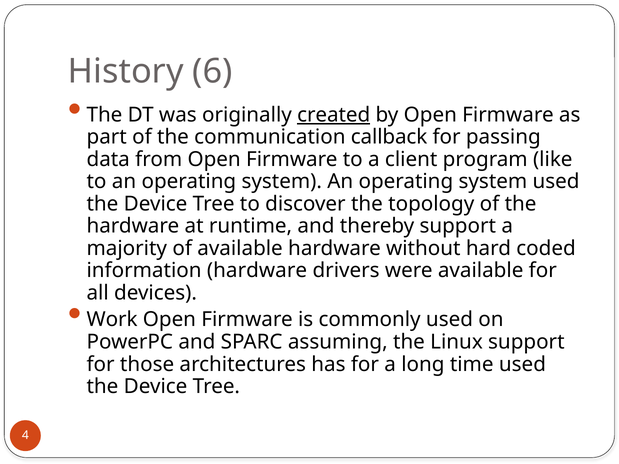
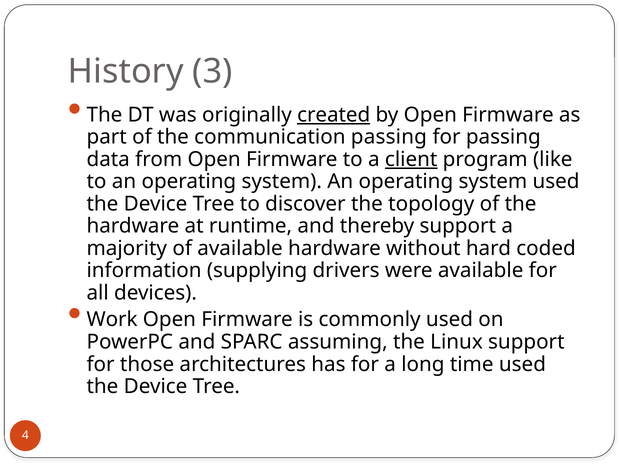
6: 6 -> 3 (213, 72)
communication callback: callback -> passing (389, 137)
client underline: none -> present (411, 159)
information hardware: hardware -> supplying (257, 271)
